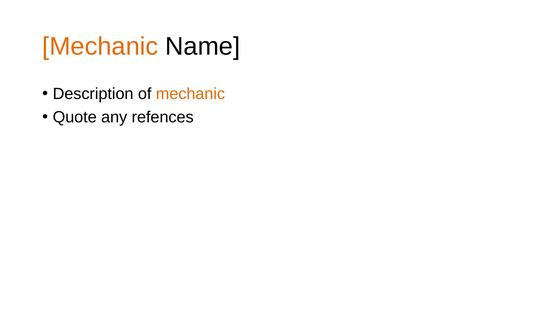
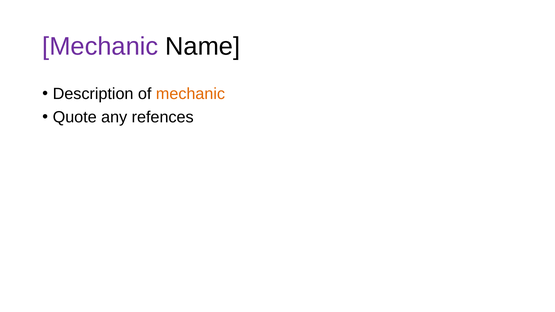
Mechanic colour: orange -> purple (100, 47)
